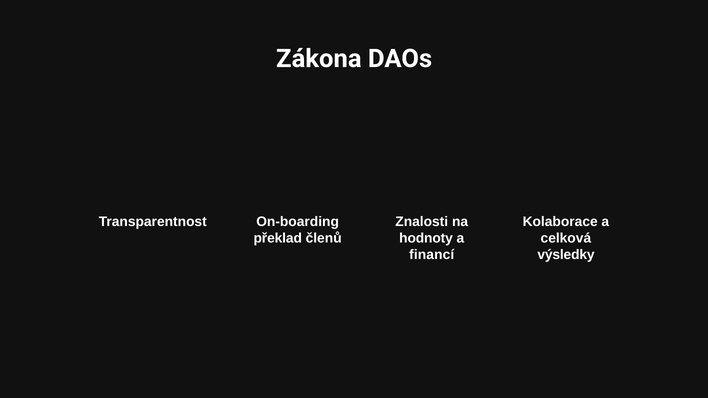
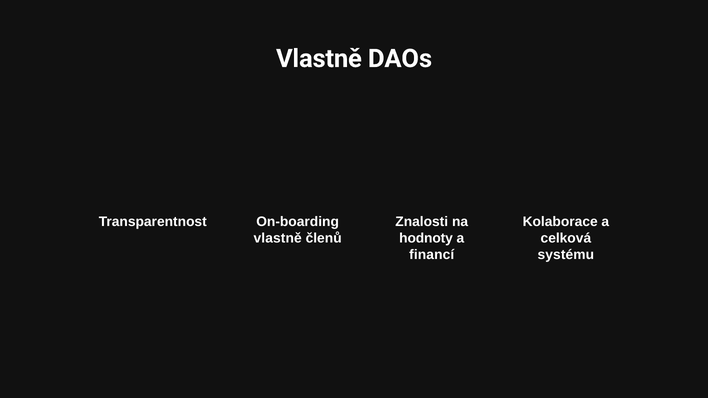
Zákona: Zákona -> Vlastně (319, 59)
překlad: překlad -> vlastně (278, 238)
výsledky: výsledky -> systému (566, 255)
